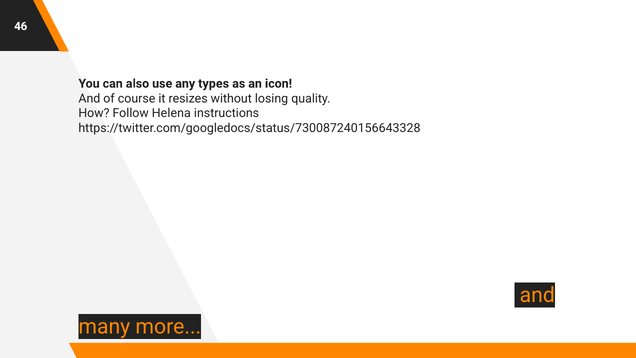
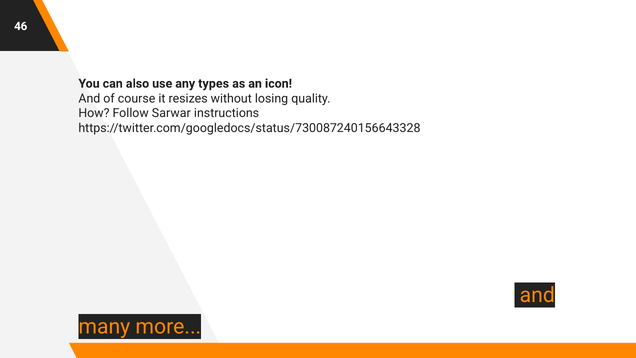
Helena: Helena -> Sarwar (171, 113)
